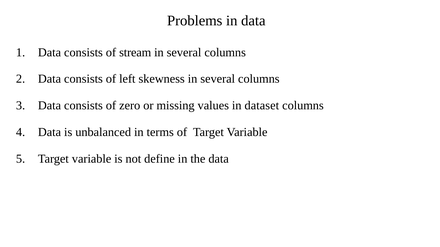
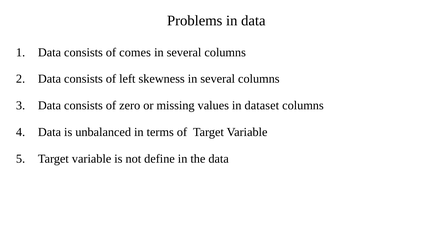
stream: stream -> comes (135, 52)
